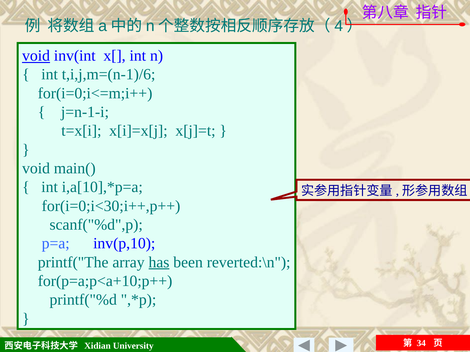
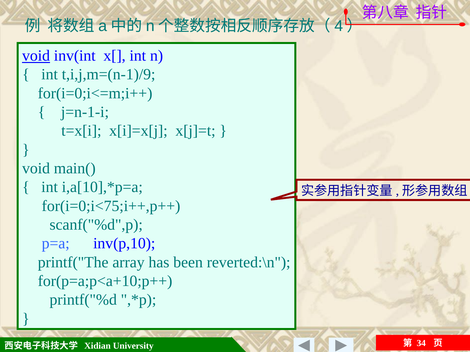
t,i,j,m=(n-1)/6: t,i,j,m=(n-1)/6 -> t,i,j,m=(n-1)/9 (109, 75)
for(i=0;i<30;i++,p++: for(i=0;i<30;i++,p++ -> for(i=0;i<75;i++,p++ (111, 206)
has underline: present -> none (159, 263)
